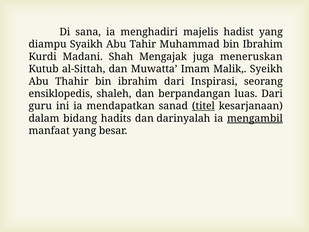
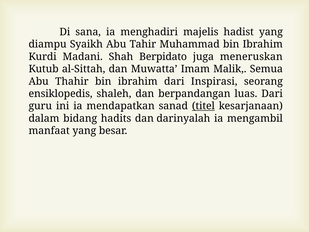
Mengajak: Mengajak -> Berpidato (163, 57)
Syeikh: Syeikh -> Semua (266, 69)
mengambil underline: present -> none (255, 118)
